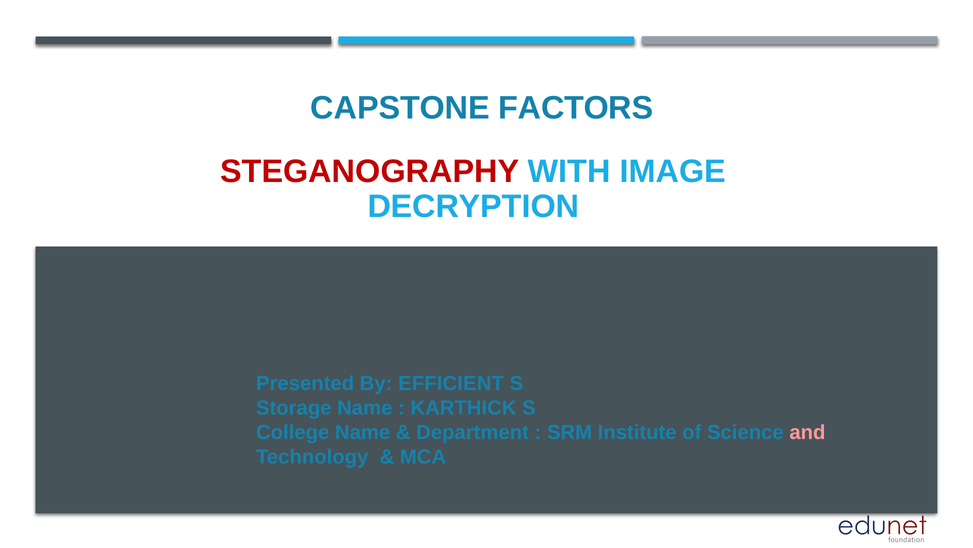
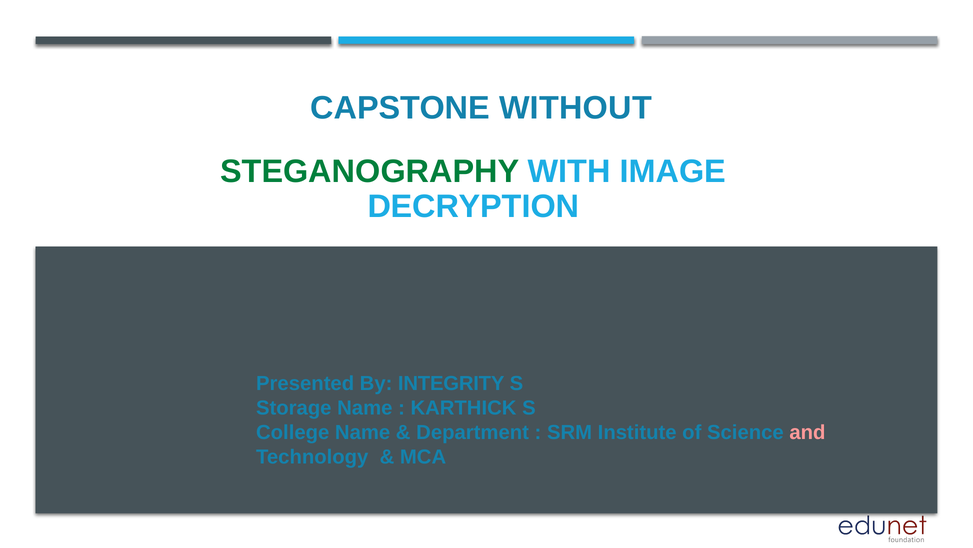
FACTORS: FACTORS -> WITHOUT (575, 108)
STEGANOGRAPHY colour: red -> green (370, 171)
EFFICIENT: EFFICIENT -> INTEGRITY (451, 383)
